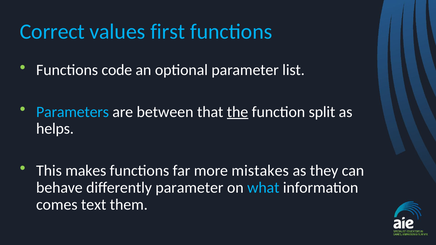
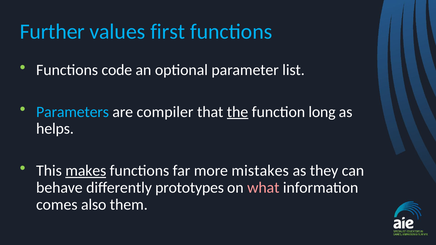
Correct: Correct -> Further (52, 32)
between: between -> compiler (165, 112)
split: split -> long (322, 112)
makes underline: none -> present (86, 171)
differently parameter: parameter -> prototypes (190, 188)
what colour: light blue -> pink (263, 188)
text: text -> also (94, 205)
